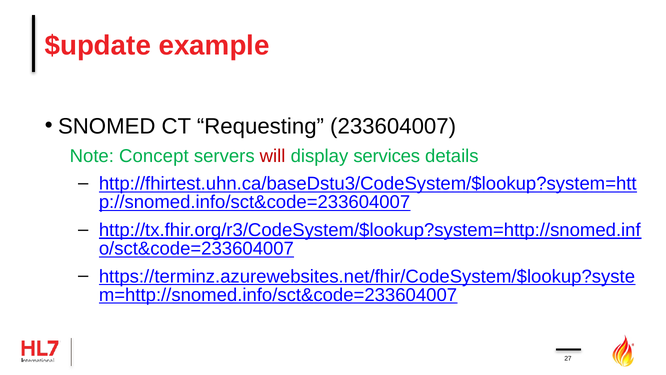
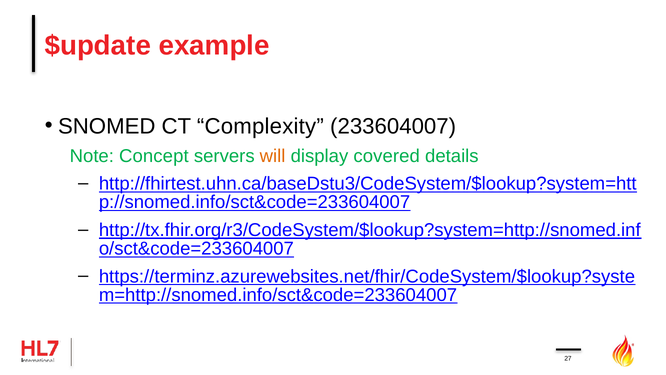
Requesting: Requesting -> Complexity (260, 126)
will colour: red -> orange (273, 156)
services: services -> covered (387, 156)
